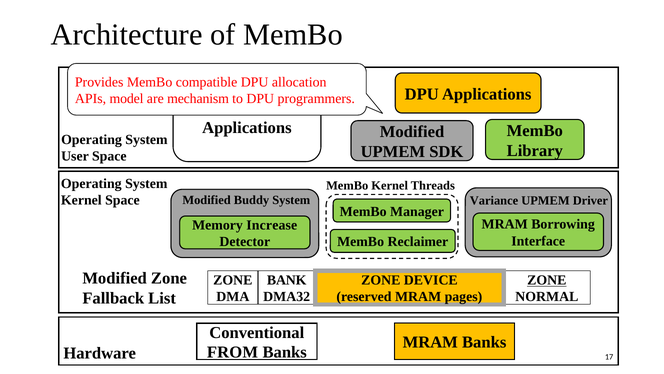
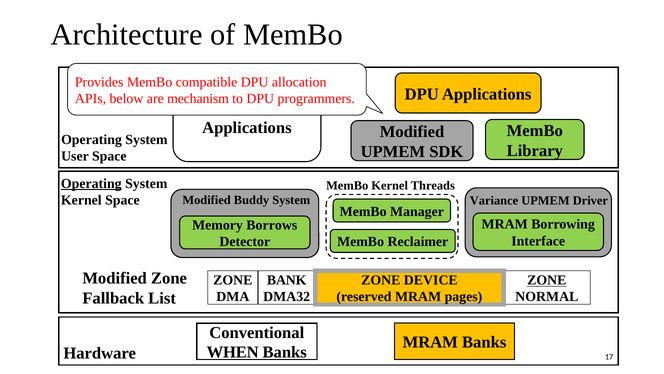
model: model -> below (126, 98)
Operating underline: none -> present (91, 183)
Increase: Increase -> Borrows (272, 225)
FROM: FROM -> WHEN (233, 352)
